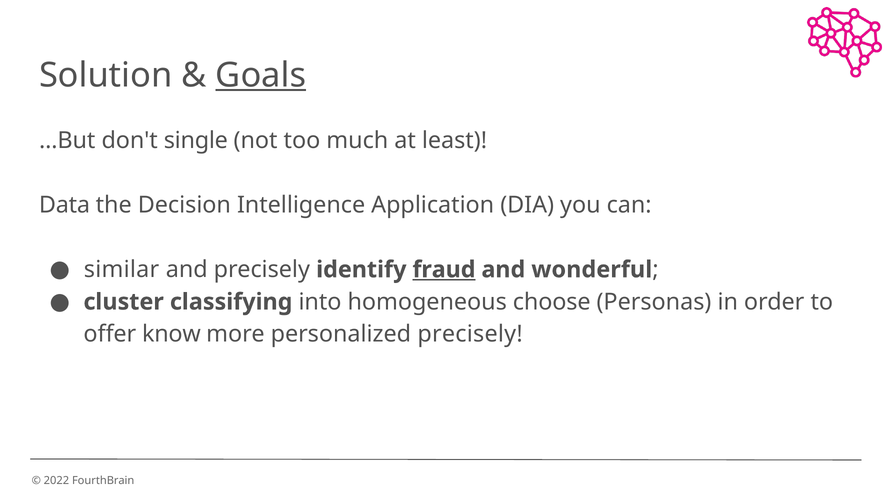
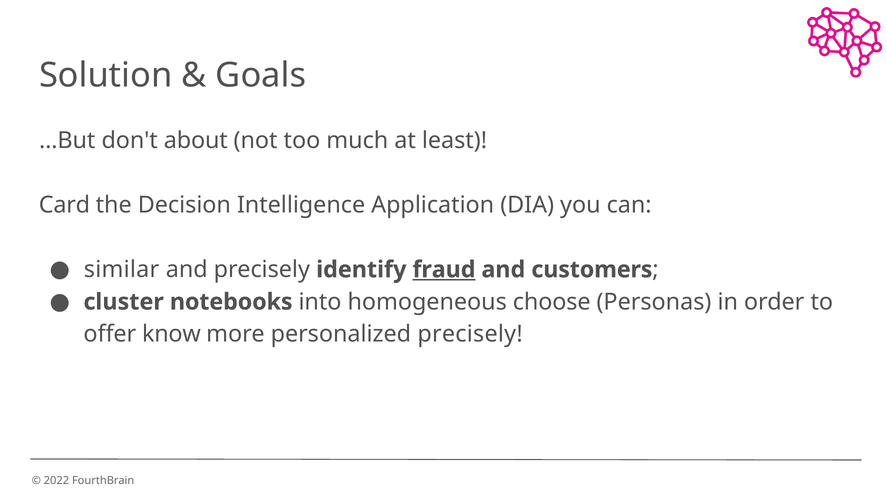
Goals underline: present -> none (261, 75)
single: single -> about (196, 141)
Data: Data -> Card (64, 205)
wonderful: wonderful -> customers (592, 270)
classifying: classifying -> notebooks (231, 302)
